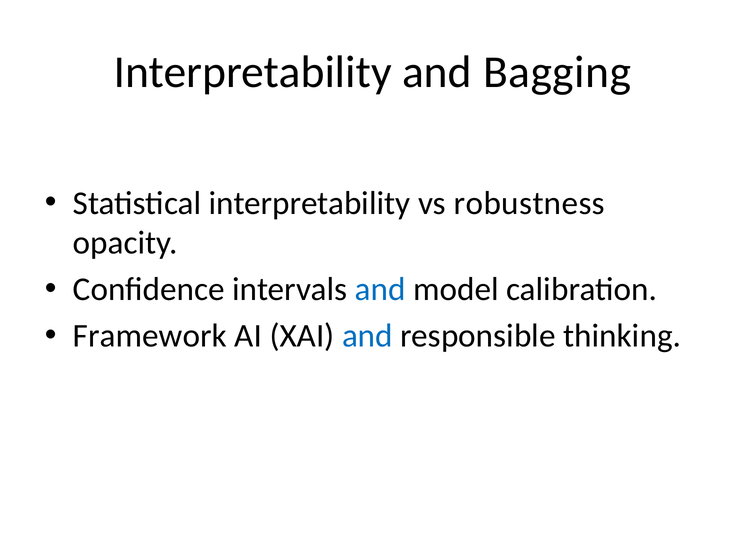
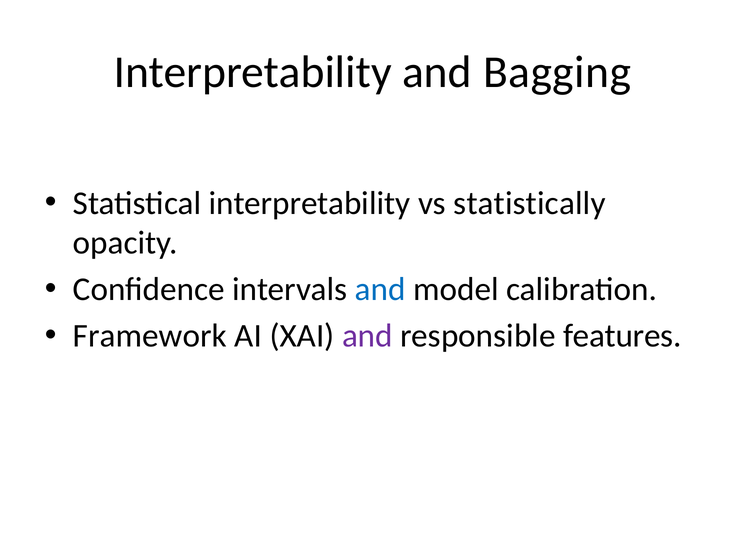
robustness: robustness -> statistically (529, 203)
and colour: blue -> purple (367, 336)
thinking: thinking -> features (622, 336)
